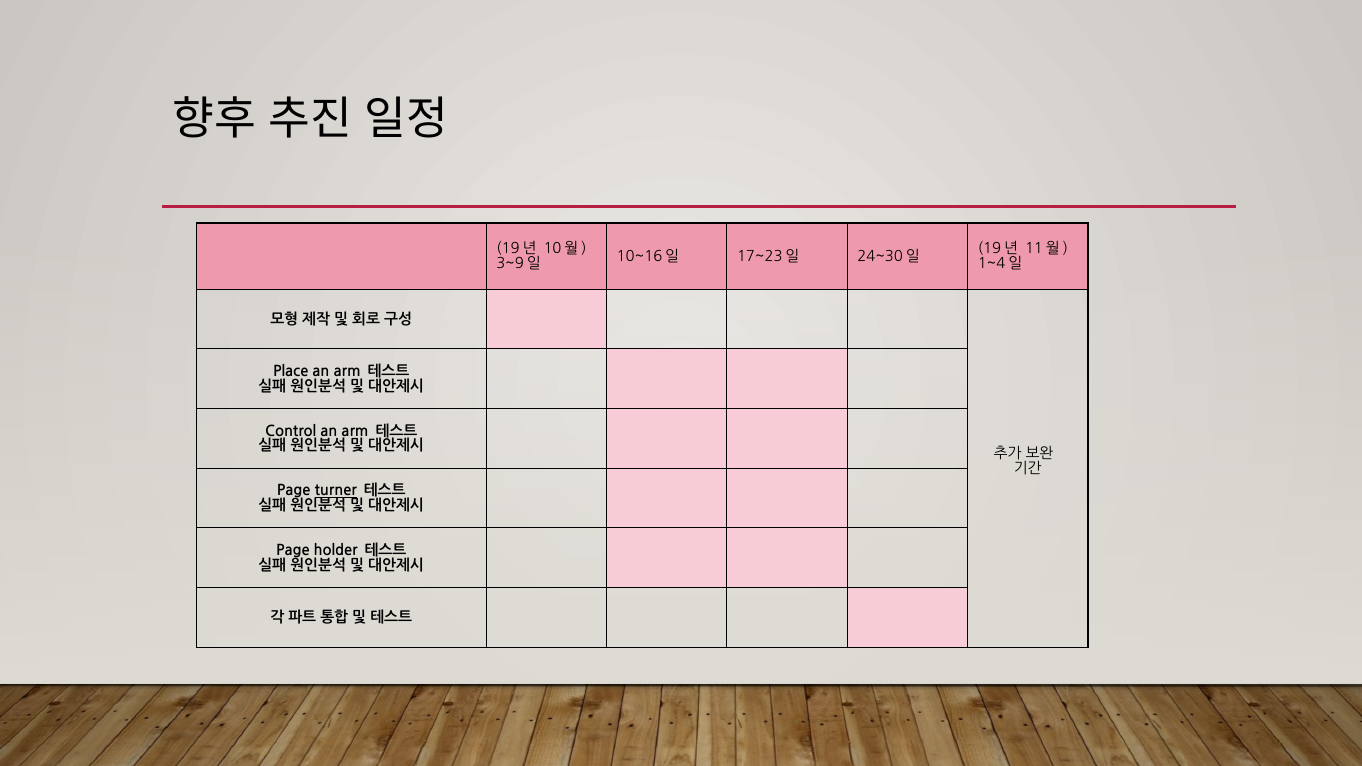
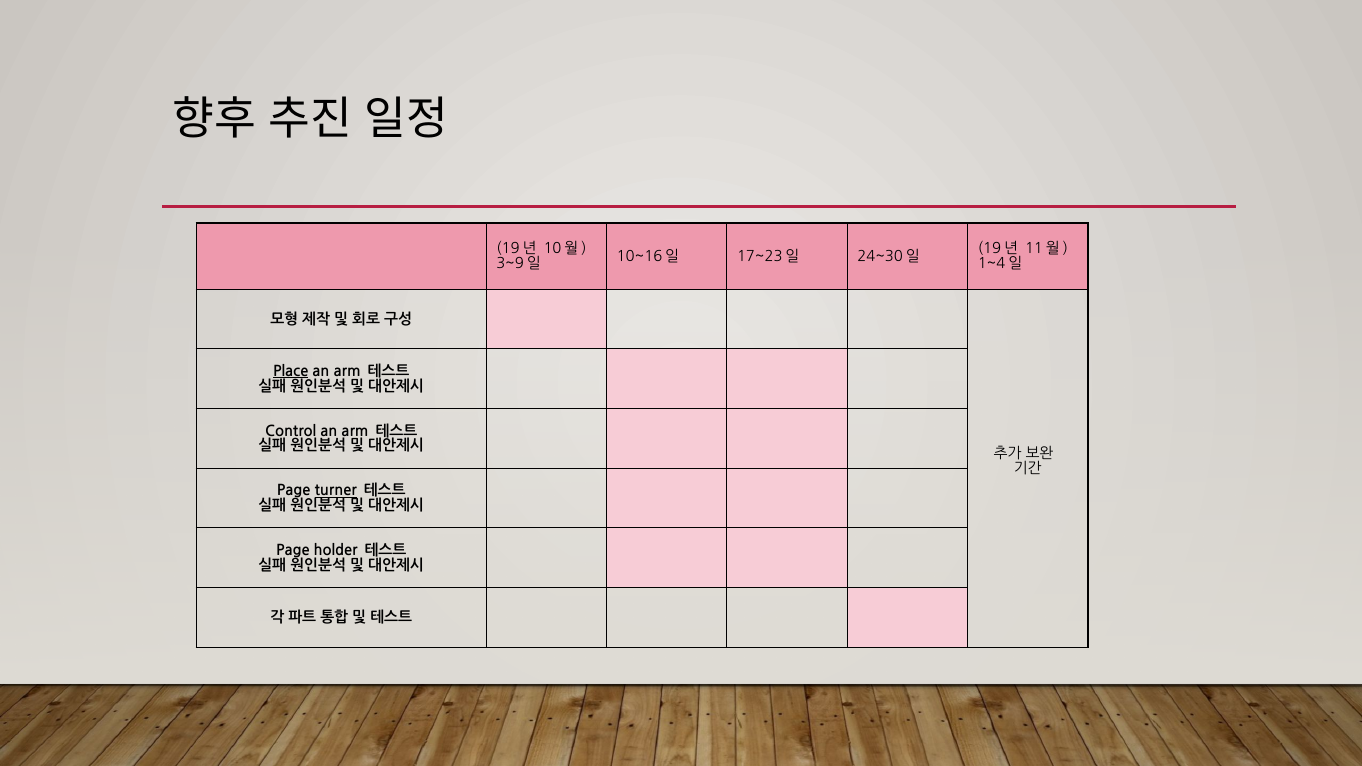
Place underline: none -> present (291, 372)
